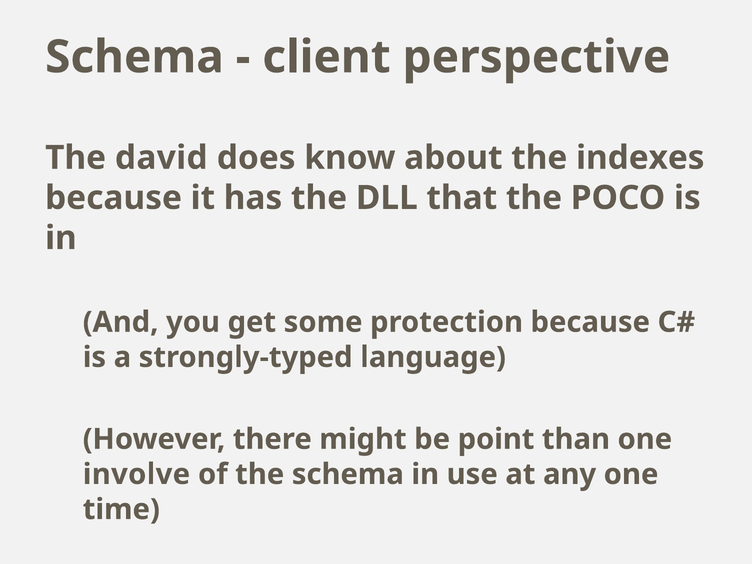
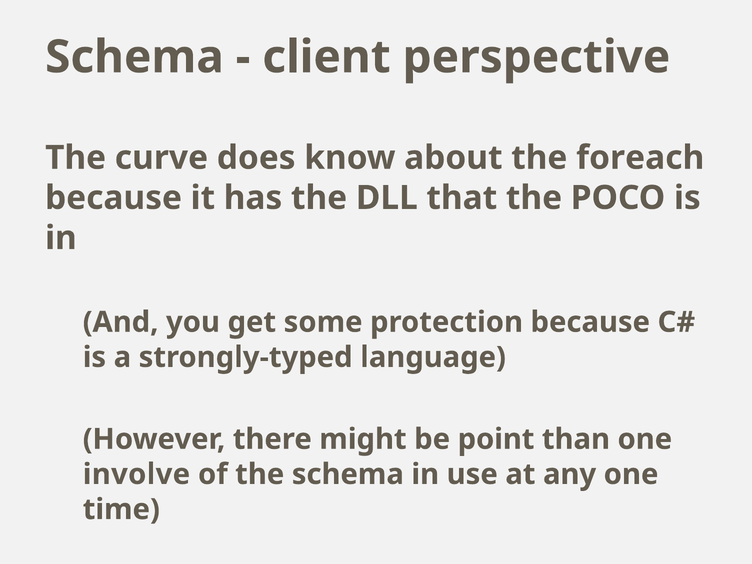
david: david -> curve (161, 158)
indexes: indexes -> foreach (640, 158)
